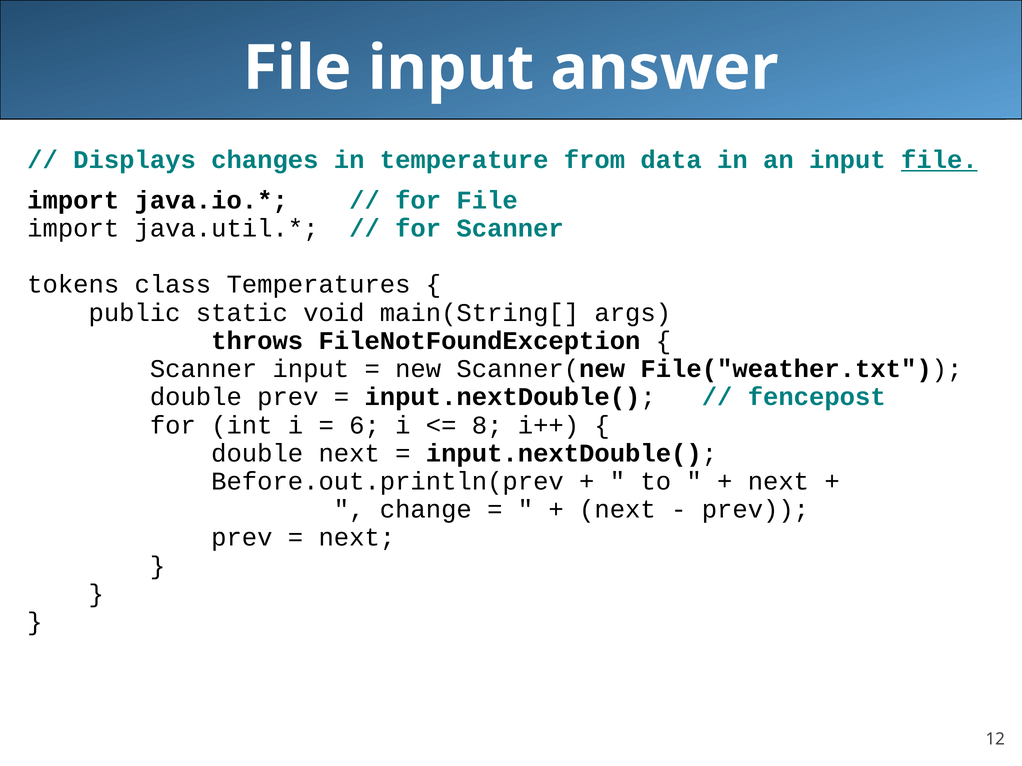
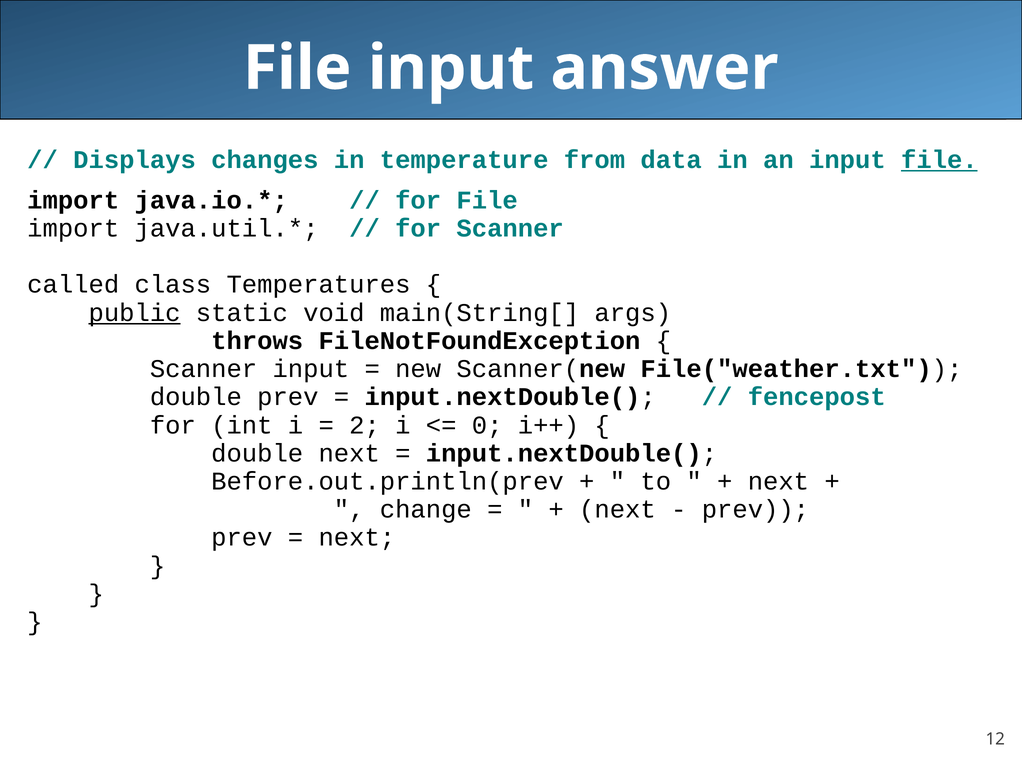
tokens: tokens -> called (73, 285)
public underline: none -> present (135, 313)
6: 6 -> 2 (365, 425)
8: 8 -> 0 (487, 425)
